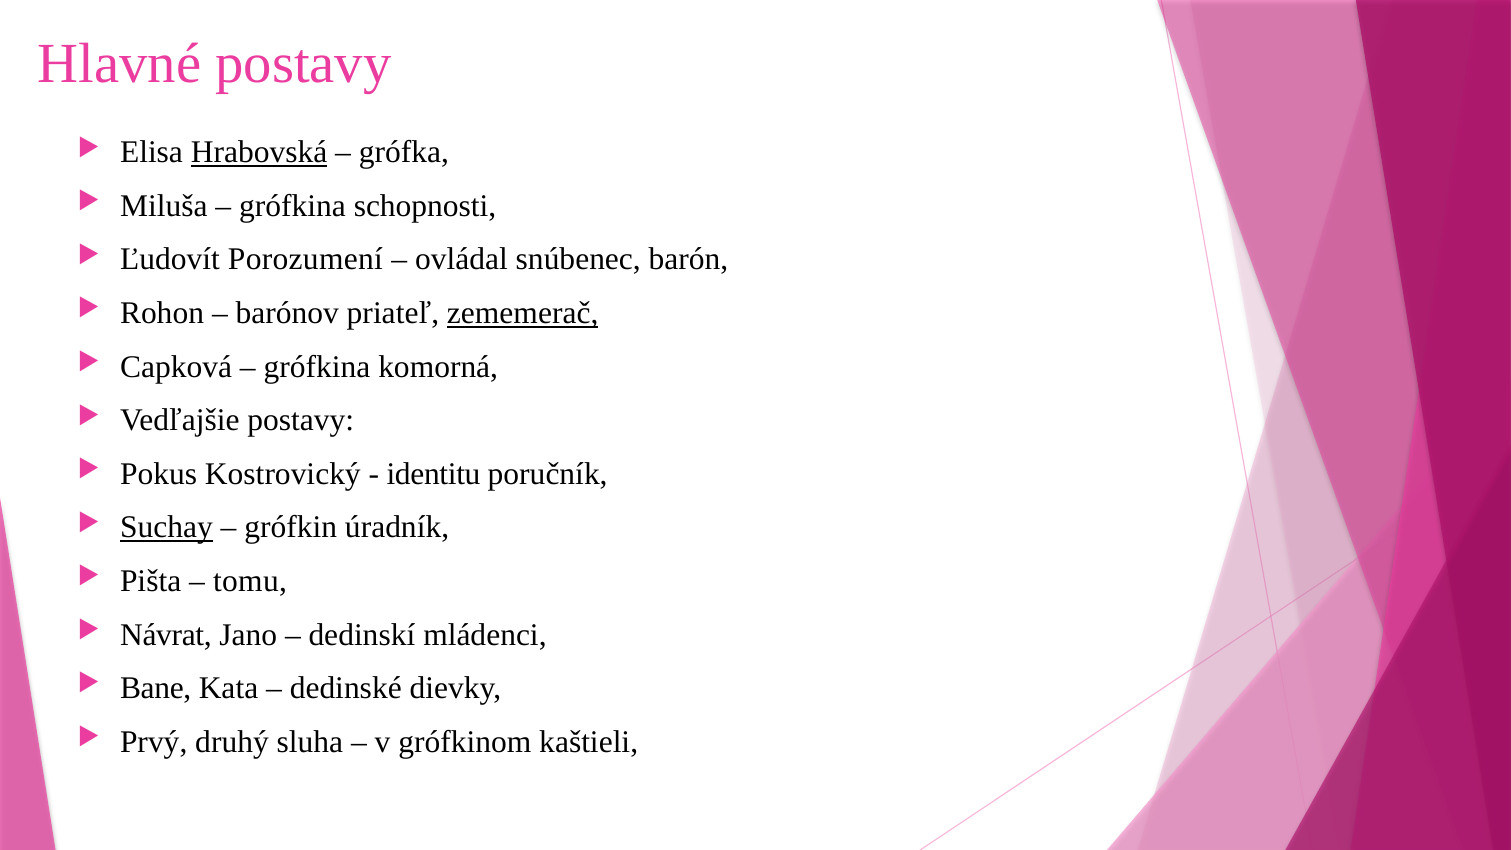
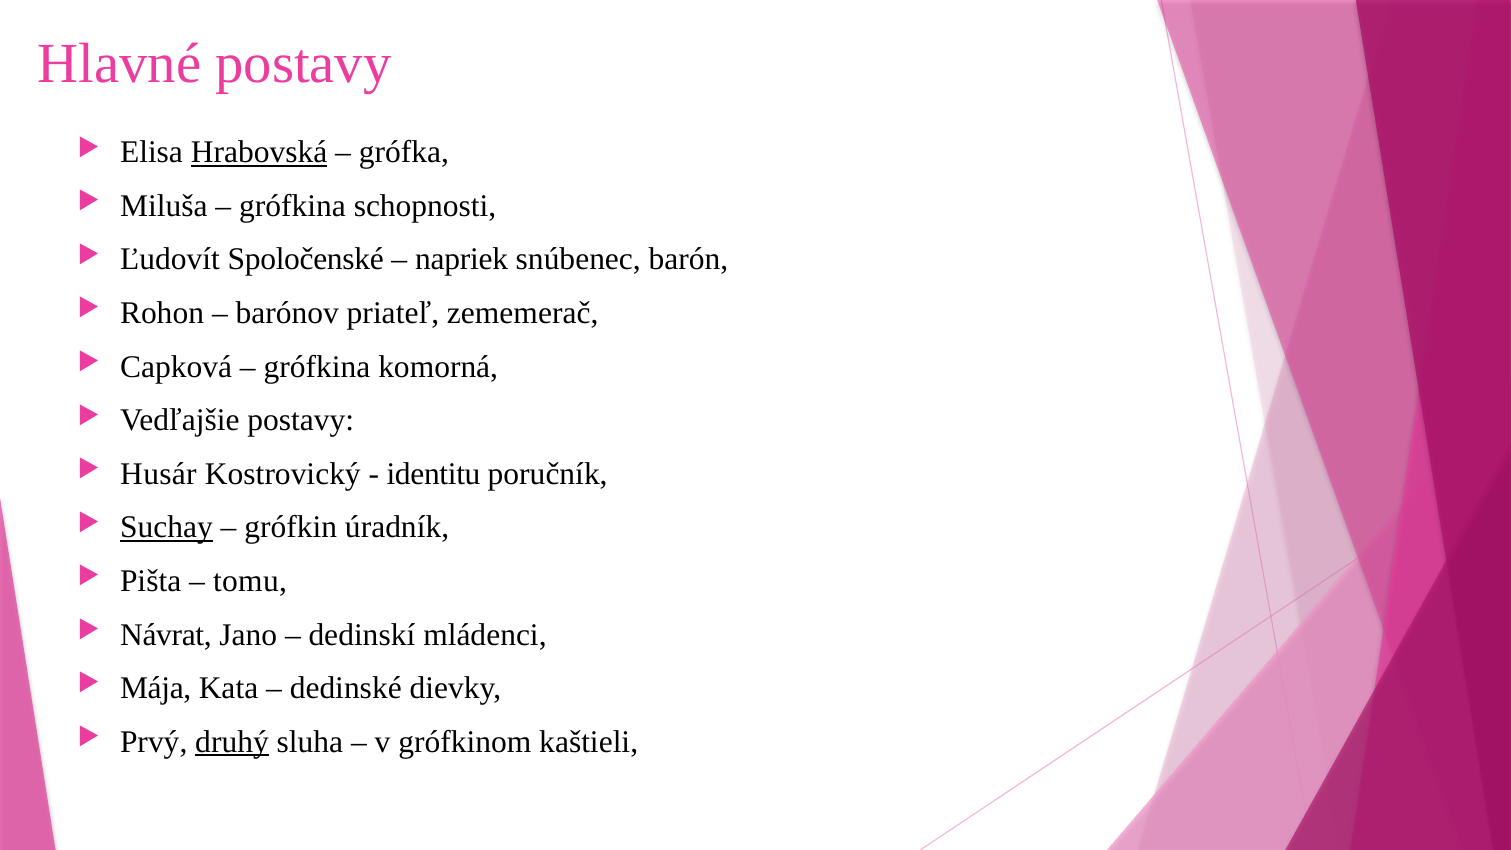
Porozumení: Porozumení -> Spoločenské (306, 260)
ovládal: ovládal -> napriek (462, 260)
zememerač underline: present -> none (523, 313)
Pokus: Pokus -> Husár (158, 474)
Bane: Bane -> Mája (156, 688)
druhý underline: none -> present (232, 742)
